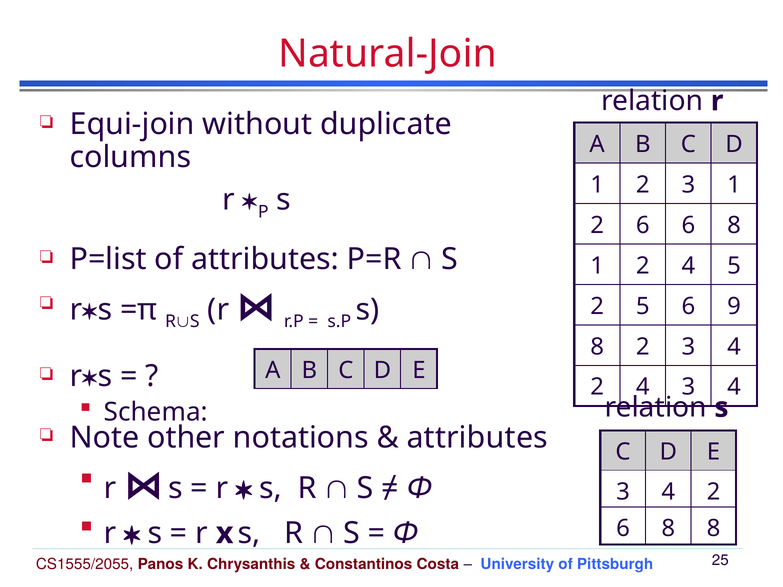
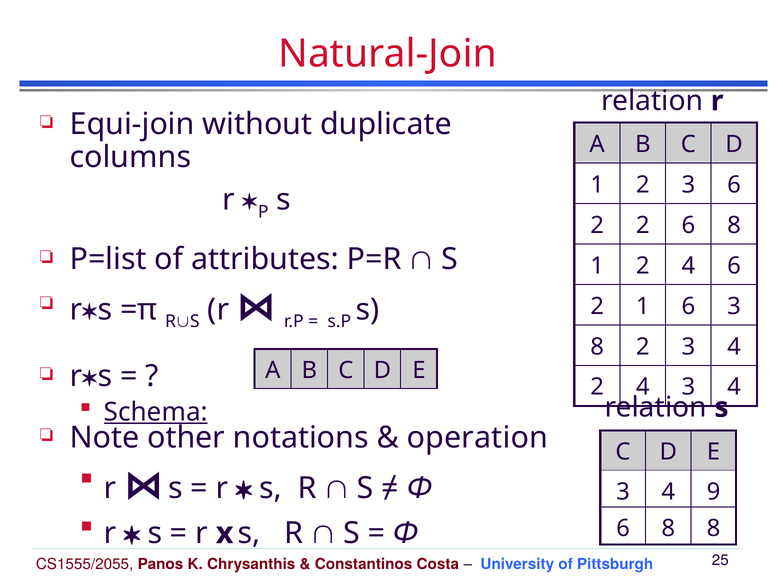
3 1: 1 -> 6 (734, 185)
6: 6 -> 2 (643, 225)
4 5: 5 -> 6 (734, 266)
2 5: 5 -> 1 (643, 306)
6 9: 9 -> 3 (734, 306)
Schema underline: none -> present (156, 412)
attributes: attributes -> operation (477, 438)
2: 2 -> 9 (713, 492)
